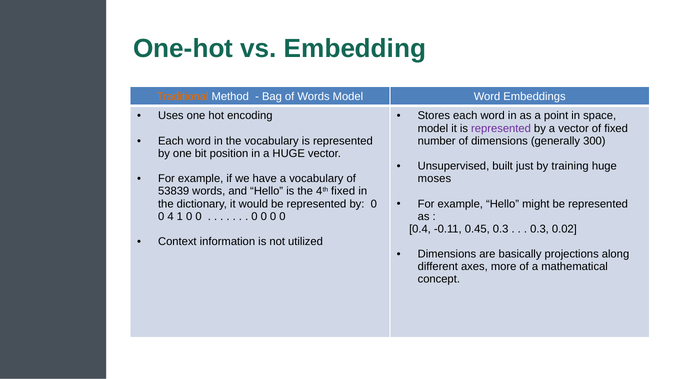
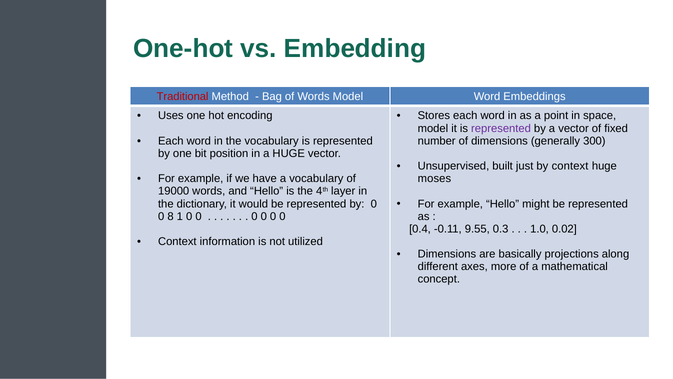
Traditional colour: orange -> red (183, 96)
by training: training -> context (570, 166)
53839: 53839 -> 19000 (174, 191)
4th fixed: fixed -> layer (343, 191)
4: 4 -> 8 (170, 216)
0.45: 0.45 -> 9.55 (477, 229)
0.3: 0.3 -> 1.0 (540, 229)
